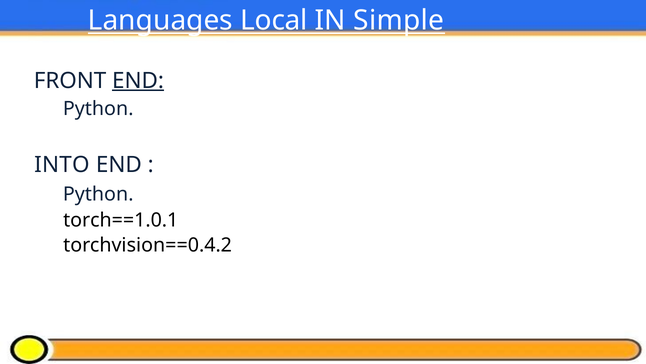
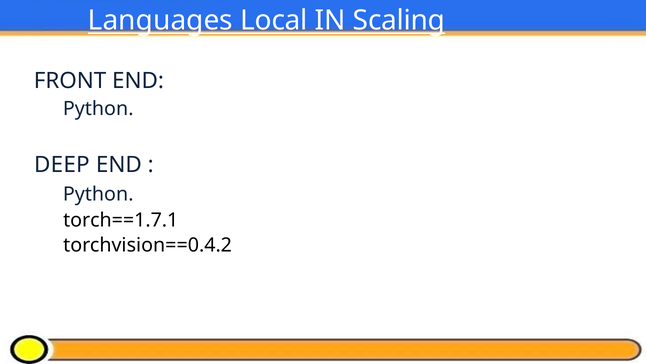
Simple: Simple -> Scaling (399, 20)
END underline: present -> none (138, 81)
INTO: INTO -> DEEP (62, 165)
torch==1.0.1: torch==1.0.1 -> torch==1.7.1 (121, 220)
